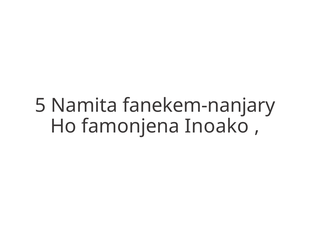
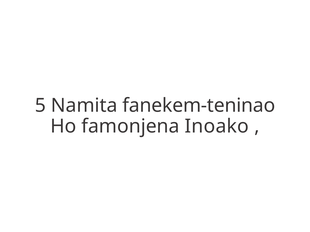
fanekem-nanjary: fanekem-nanjary -> fanekem-teninao (199, 106)
